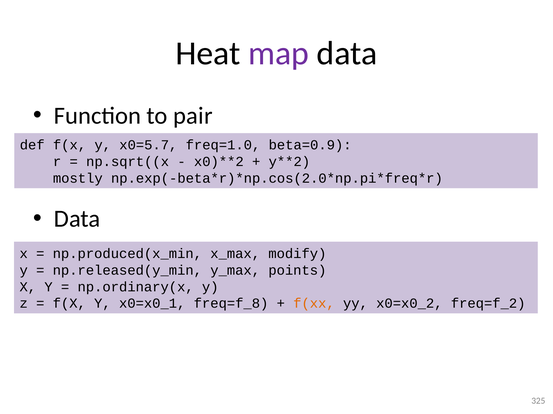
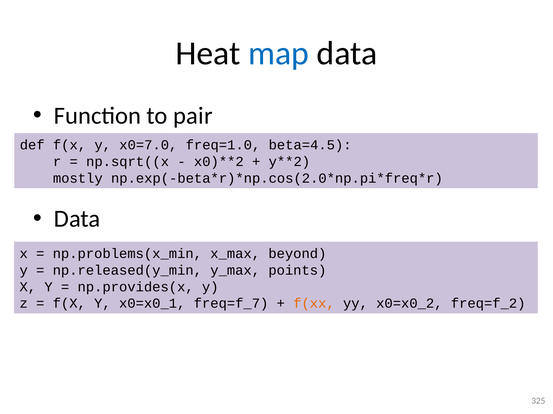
map colour: purple -> blue (279, 54)
x0=5.7: x0=5.7 -> x0=7.0 (148, 145)
beta=0.9: beta=0.9 -> beta=4.5 (310, 145)
np.produced(x_min: np.produced(x_min -> np.problems(x_min (127, 254)
modify: modify -> beyond (297, 254)
np.ordinary(x: np.ordinary(x -> np.provides(x (136, 287)
freq=f_8: freq=f_8 -> freq=f_7 (231, 304)
